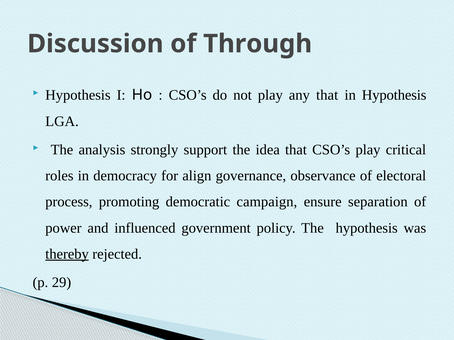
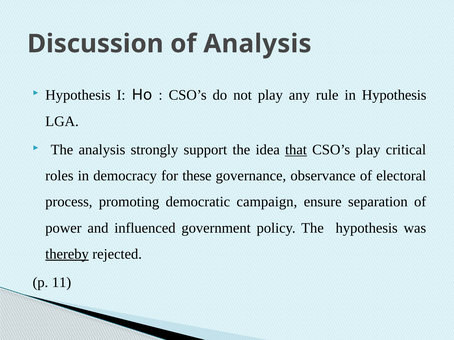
of Through: Through -> Analysis (257, 44)
any that: that -> rule (327, 95)
that underline: none -> present (296, 150)
align: align -> these (197, 176)
29: 29 -> 11 (62, 283)
